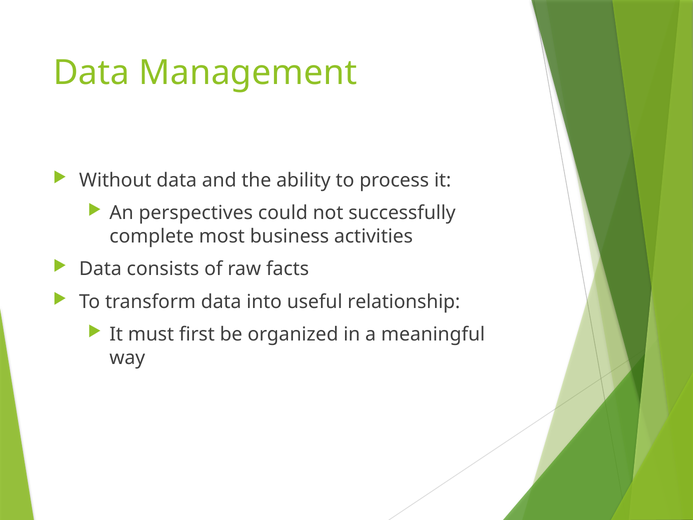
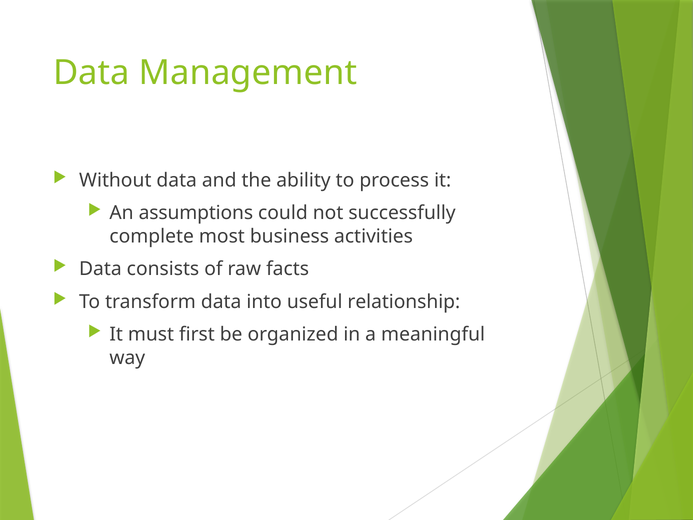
perspectives: perspectives -> assumptions (196, 213)
